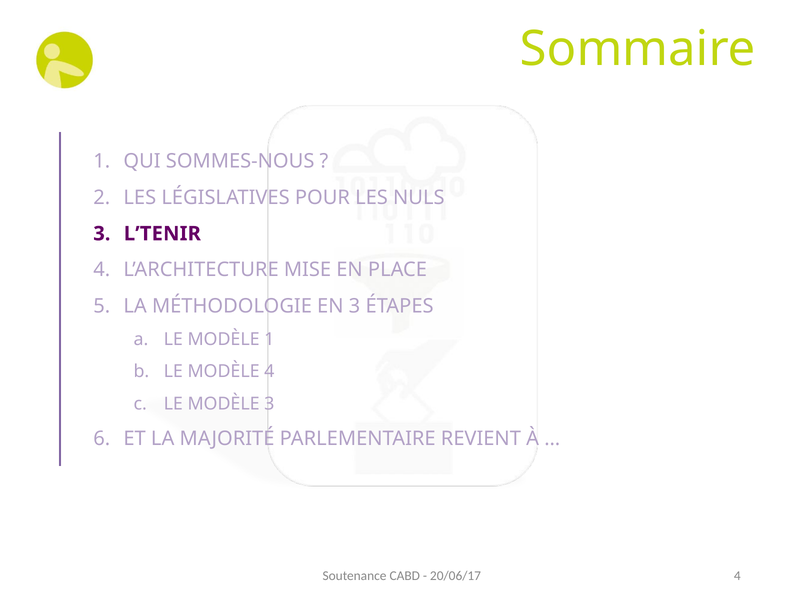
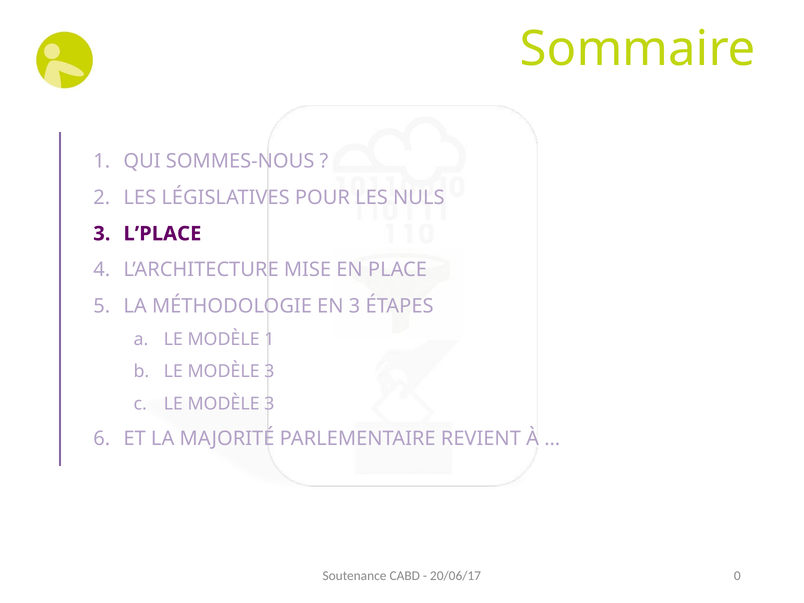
L’TENIR: L’TENIR -> L’PLACE (162, 234)
4: 4 -> 3 (269, 371)
20/06/17 4: 4 -> 0 (737, 576)
